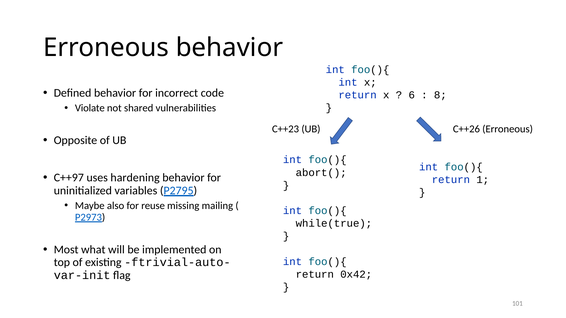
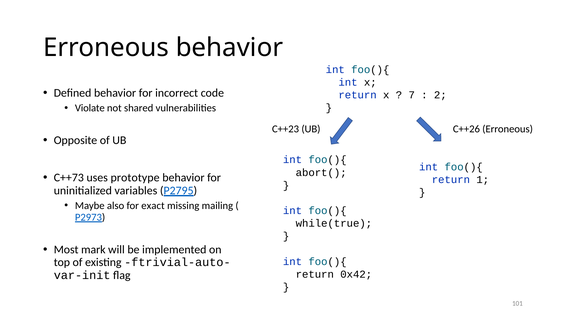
6: 6 -> 7 (412, 95)
8: 8 -> 2 (440, 95)
С++97: С++97 -> С++73 (69, 178)
hardening: hardening -> prototype (135, 178)
reuse: reuse -> exact (153, 206)
what: what -> mark (93, 250)
